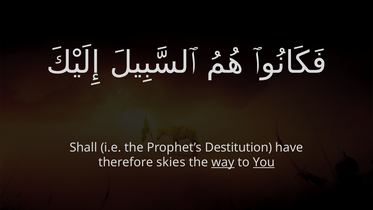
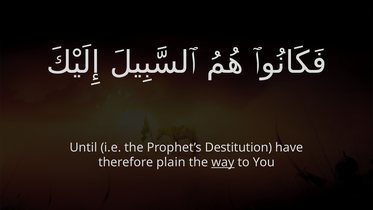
Shall: Shall -> Until (83, 147)
skies: skies -> plain (171, 162)
You underline: present -> none (264, 162)
